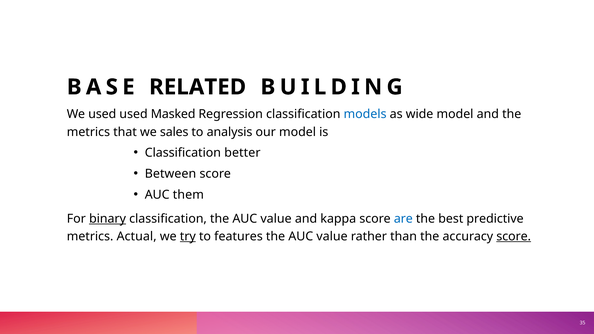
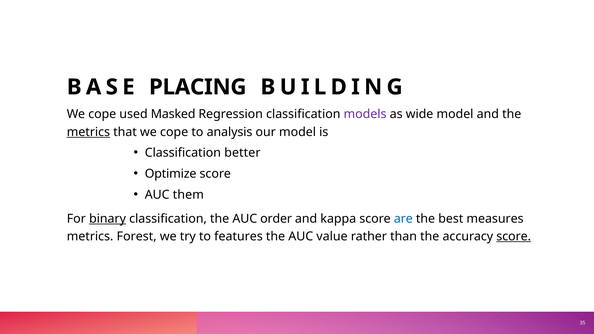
RELATED: RELATED -> PLACING (198, 87)
used: used -> cope (102, 114)
models colour: blue -> purple (365, 114)
metrics underline: none -> present (88, 132)
that we sales: sales -> cope (174, 132)
Between: Between -> Optimize (171, 174)
classification the AUC value: value -> order (276, 219)
predictive: predictive -> measures (495, 219)
Actual: Actual -> Forest (137, 237)
try underline: present -> none (188, 237)
